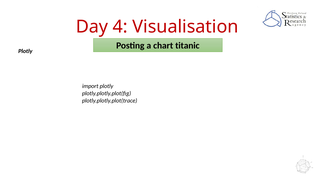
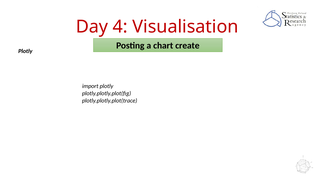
titanic: titanic -> create (187, 46)
